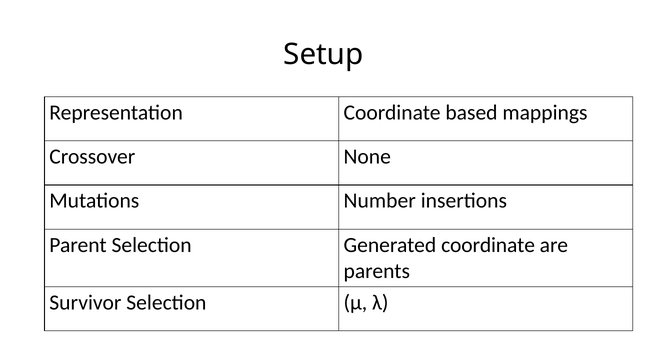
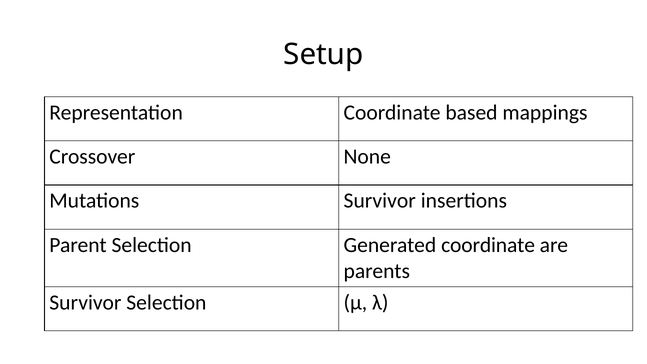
Mutations Number: Number -> Survivor (380, 201)
